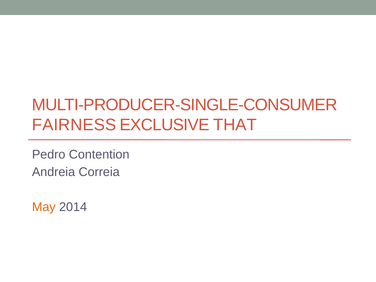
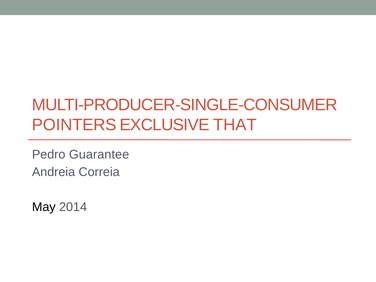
FAIRNESS: FAIRNESS -> POINTERS (74, 125)
Contention: Contention -> Guarantee (99, 154)
May colour: orange -> black (44, 207)
